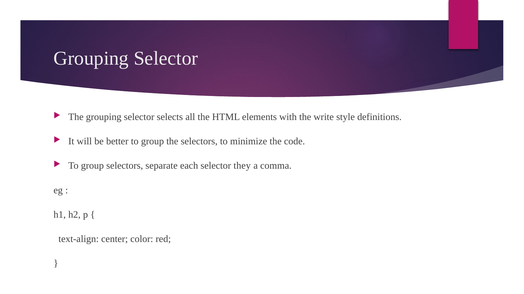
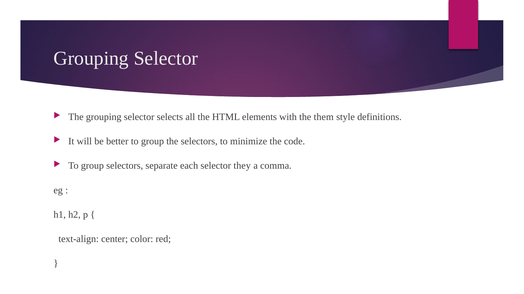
write: write -> them (324, 117)
